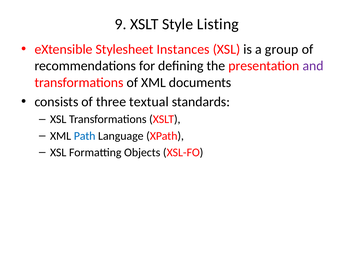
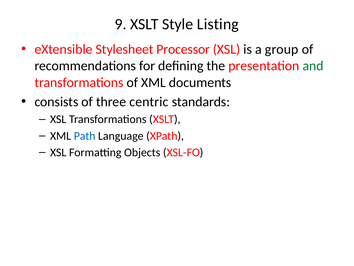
Instances: Instances -> Processor (183, 49)
and colour: purple -> green (313, 66)
textual: textual -> centric (149, 102)
